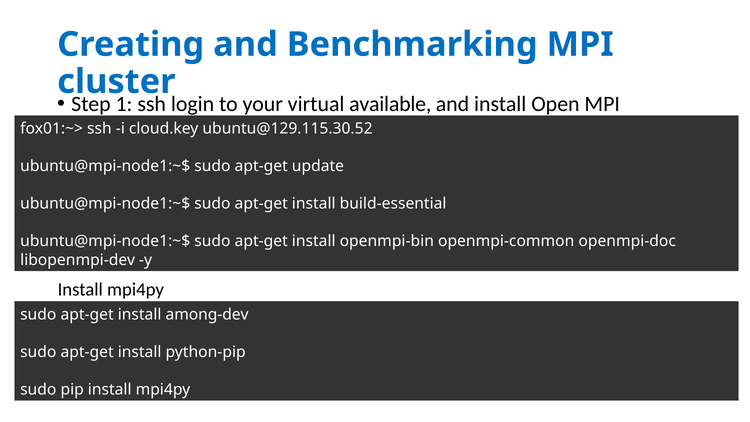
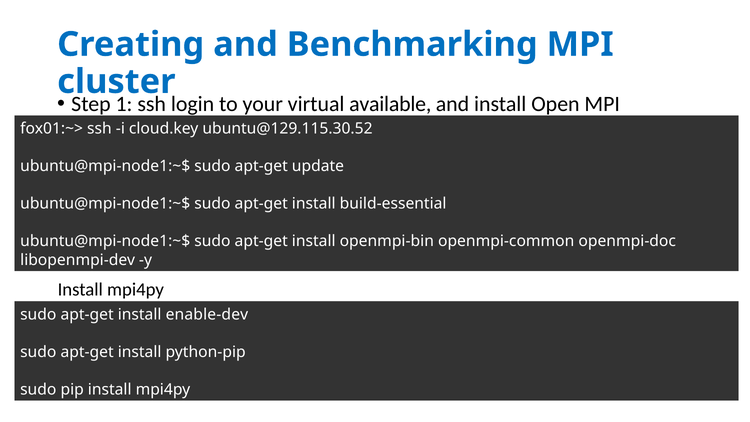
among-dev: among-dev -> enable-dev (207, 314)
